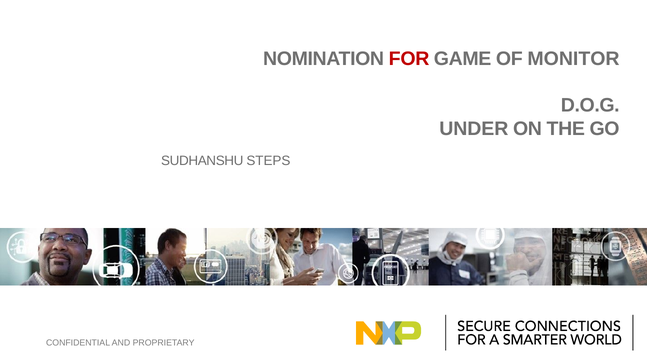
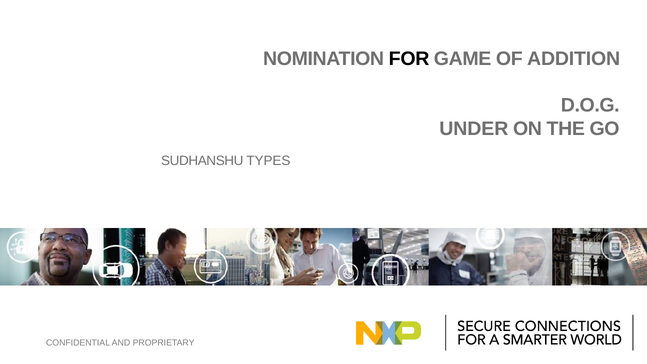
FOR colour: red -> black (409, 59)
MONITOR: MONITOR -> ADDITION (574, 59)
STEPS: STEPS -> TYPES (268, 161)
